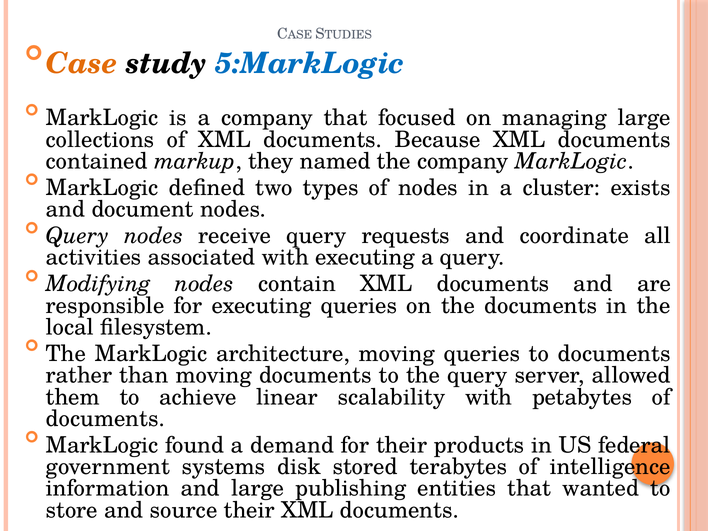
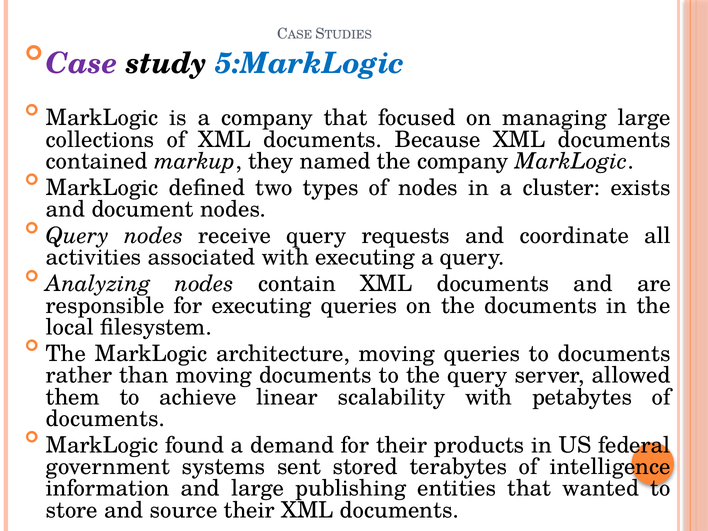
Case colour: orange -> purple (82, 63)
Modifying: Modifying -> Analyzing (98, 284)
disk: disk -> sent (299, 467)
